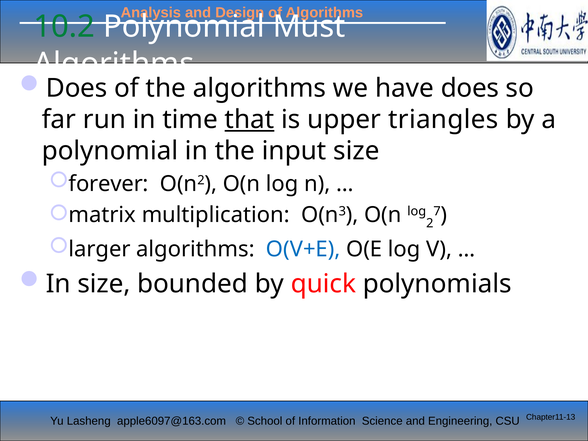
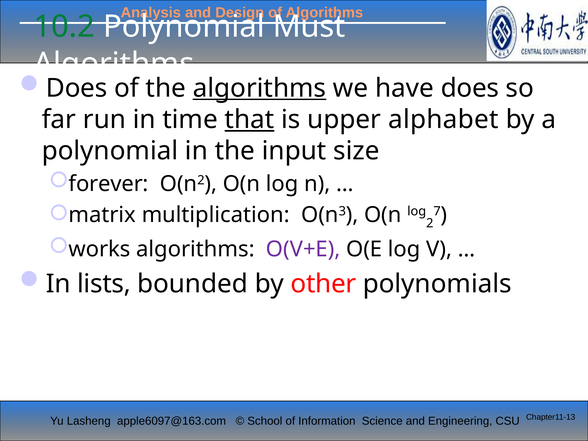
algorithms underline: none -> present (259, 88)
triangles: triangles -> alphabet (443, 120)
larger: larger -> works (100, 249)
O(V+E colour: blue -> purple (303, 249)
In size: size -> lists (104, 284)
quick: quick -> other (323, 284)
